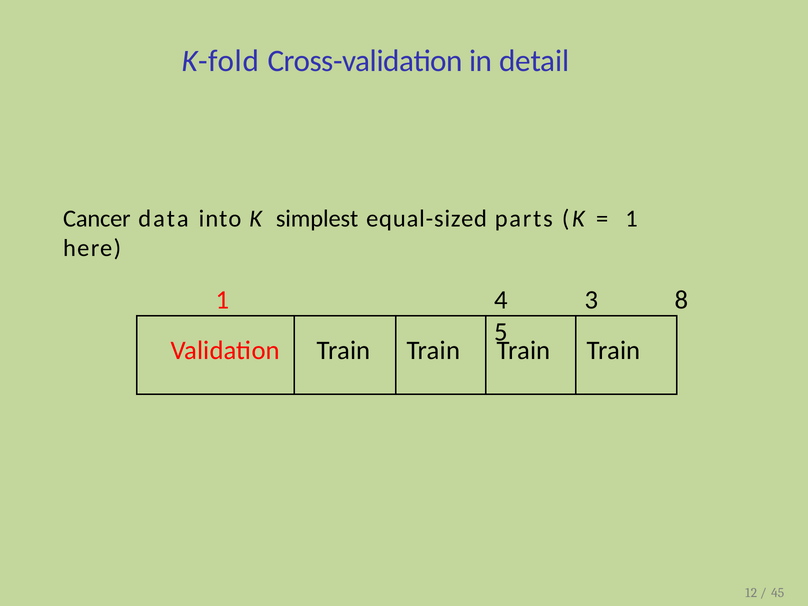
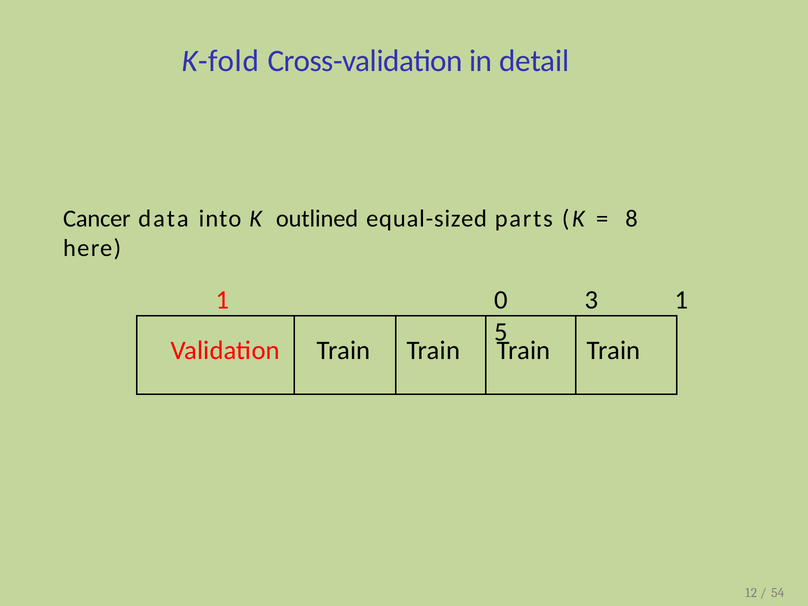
simplest: simplest -> outlined (317, 219)
1: 1 -> 8 (631, 219)
4: 4 -> 0 (501, 300)
3 8: 8 -> 1 (681, 300)
45: 45 -> 54 (778, 594)
